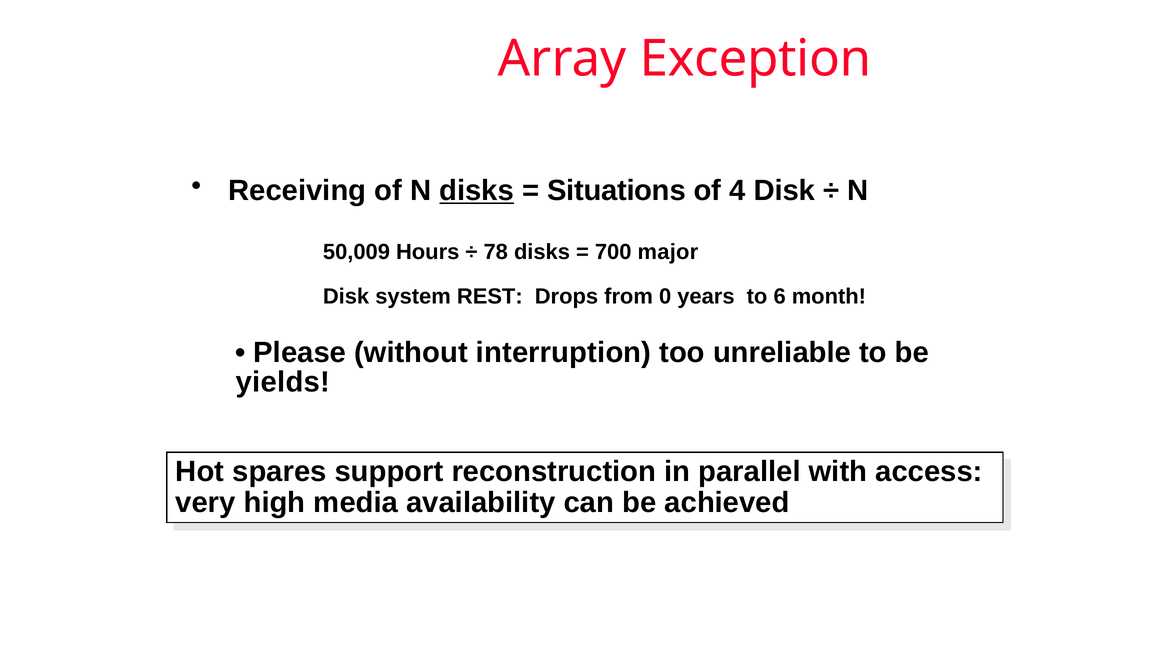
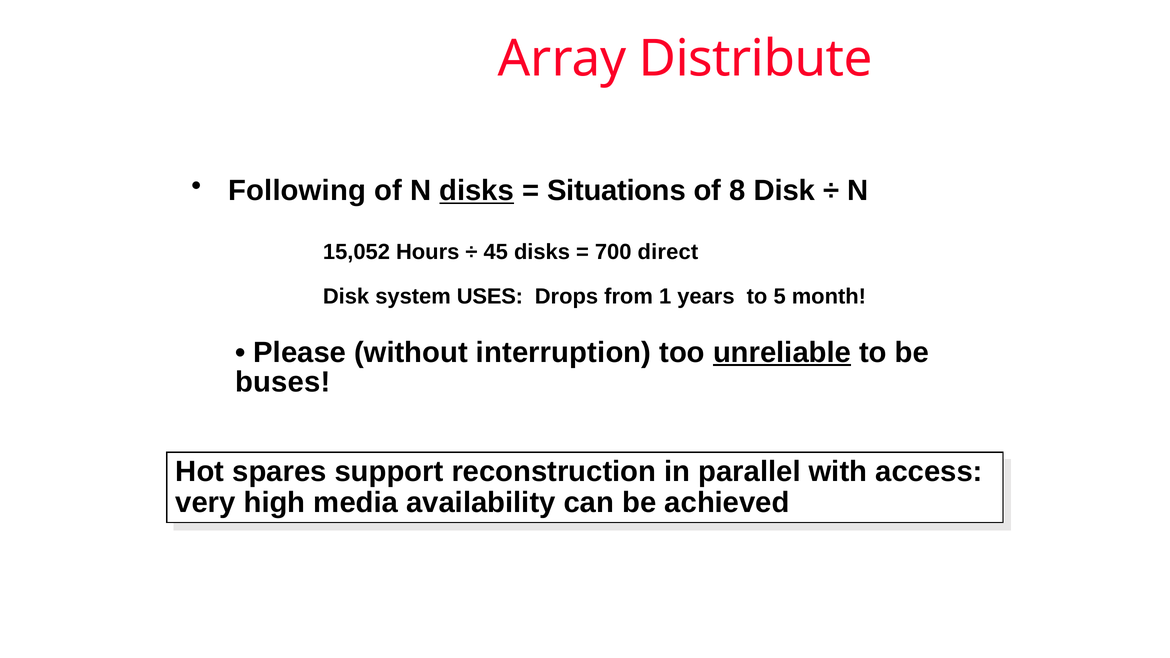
Exception: Exception -> Distribute (756, 59)
Receiving: Receiving -> Following (297, 191)
4: 4 -> 8 (737, 191)
50,009: 50,009 -> 15,052 (356, 252)
78: 78 -> 45 (496, 252)
major: major -> direct (668, 252)
REST: REST -> USES (490, 297)
0: 0 -> 1 (665, 297)
6: 6 -> 5 (780, 297)
unreliable underline: none -> present (782, 352)
yields: yields -> buses (283, 382)
